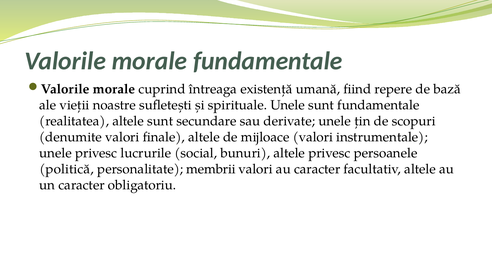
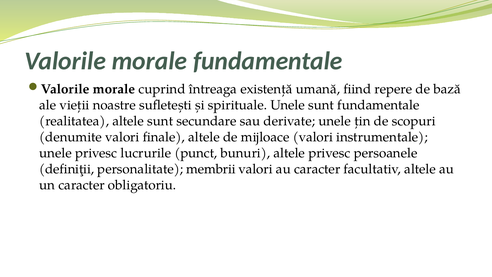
social: social -> punct (196, 153)
politică: politică -> definiţii (67, 169)
